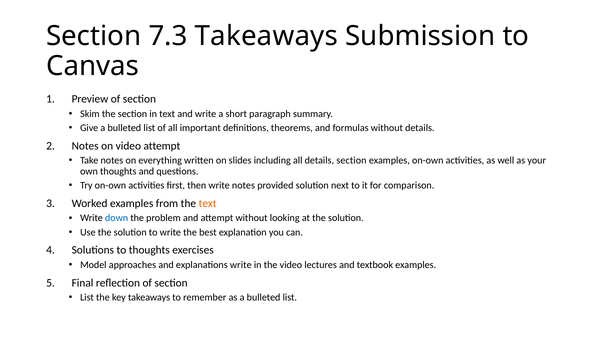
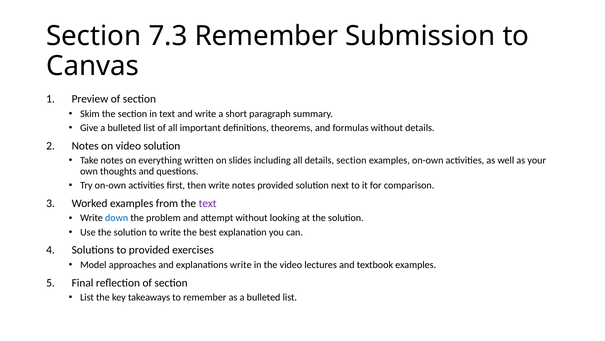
7.3 Takeaways: Takeaways -> Remember (267, 36)
video attempt: attempt -> solution (162, 146)
text colour: orange -> purple (208, 203)
to thoughts: thoughts -> provided (149, 250)
